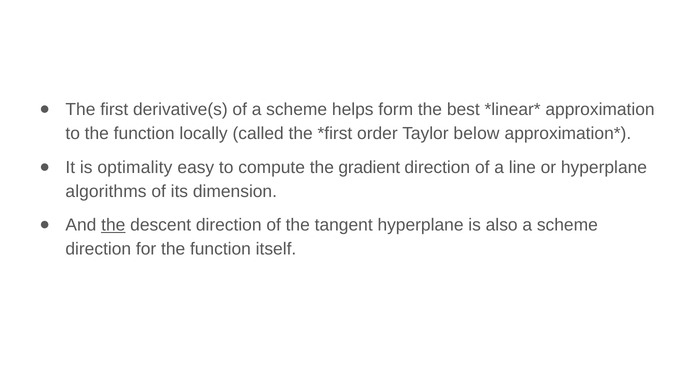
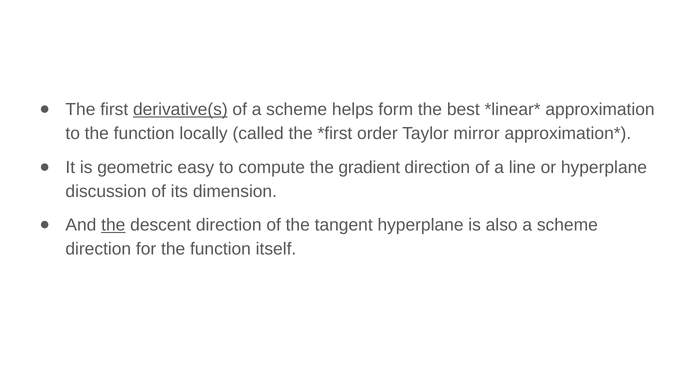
derivative(s underline: none -> present (180, 109)
below: below -> mirror (476, 133)
optimality: optimality -> geometric (135, 167)
algorithms: algorithms -> discussion (106, 191)
